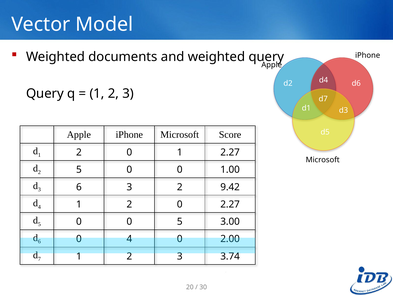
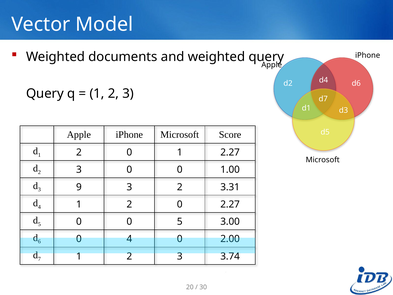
5: 5 -> 3 (79, 170)
3 6: 6 -> 9 (79, 187)
9.42: 9.42 -> 3.31 (230, 187)
